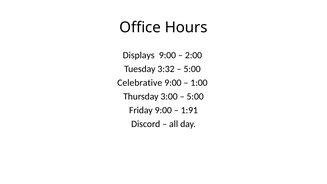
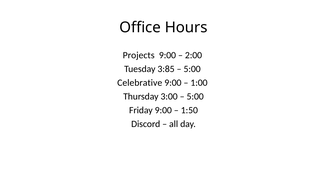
Displays: Displays -> Projects (139, 55)
3:32: 3:32 -> 3:85 (166, 69)
1:91: 1:91 -> 1:50 (189, 110)
